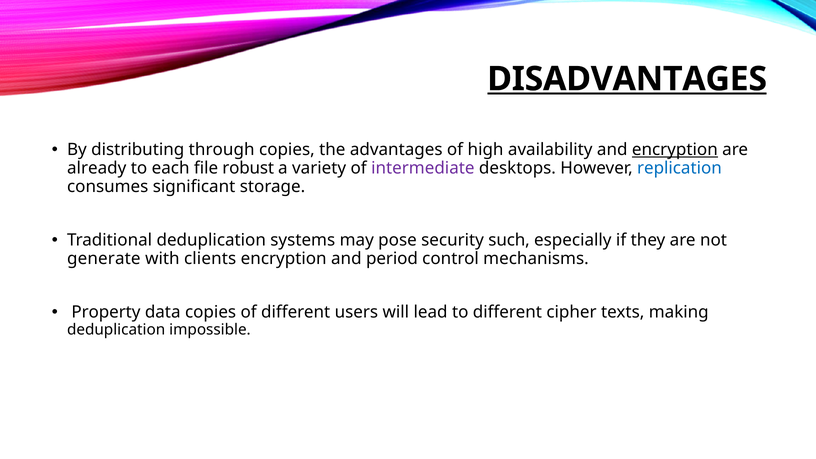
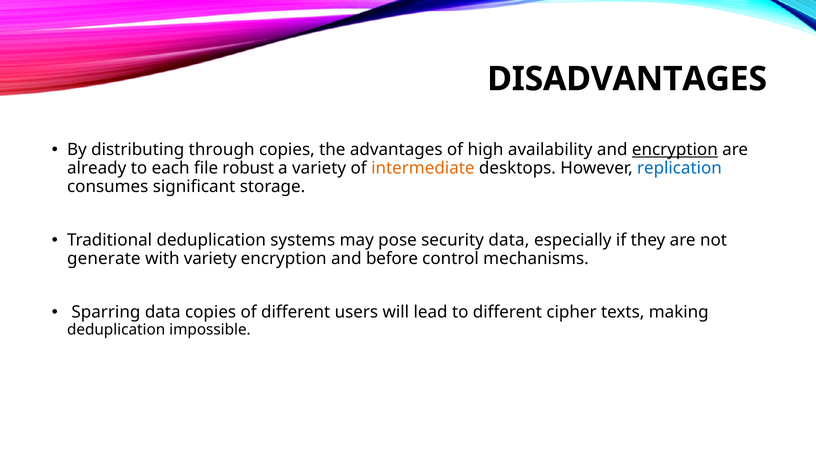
DISADVANTAGES underline: present -> none (627, 79)
intermediate colour: purple -> orange (423, 168)
security such: such -> data (509, 240)
with clients: clients -> variety (210, 259)
period: period -> before (392, 259)
Property: Property -> Sparring (106, 312)
